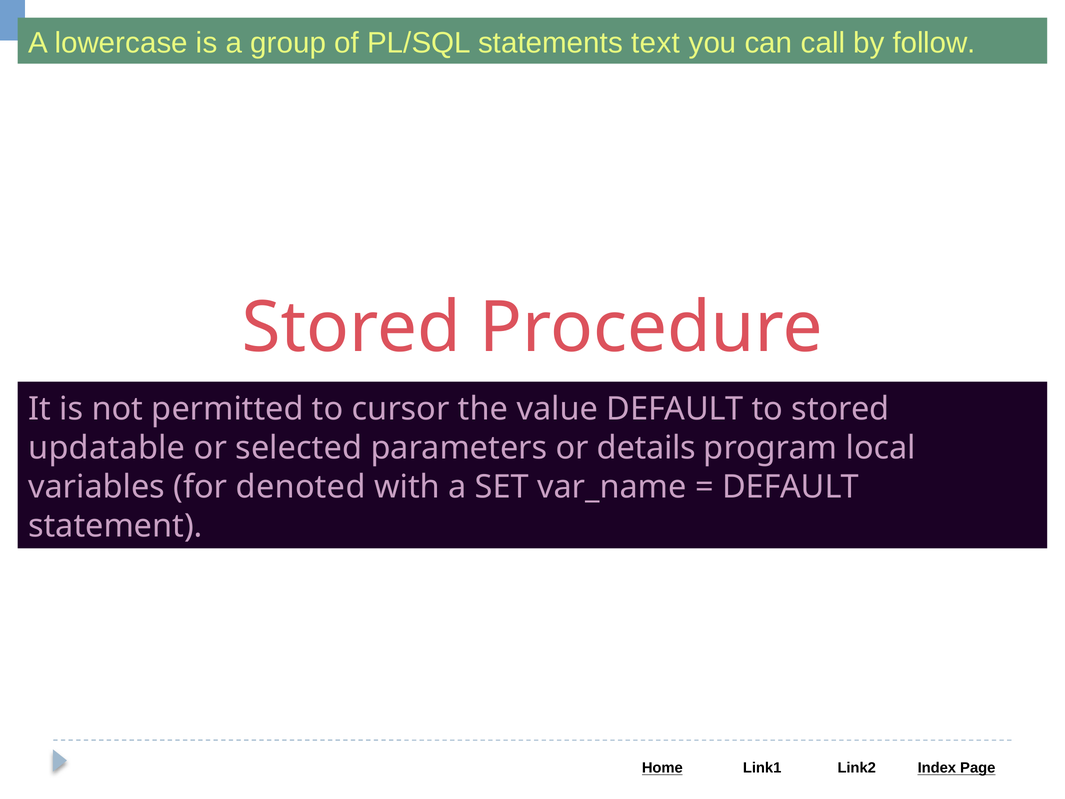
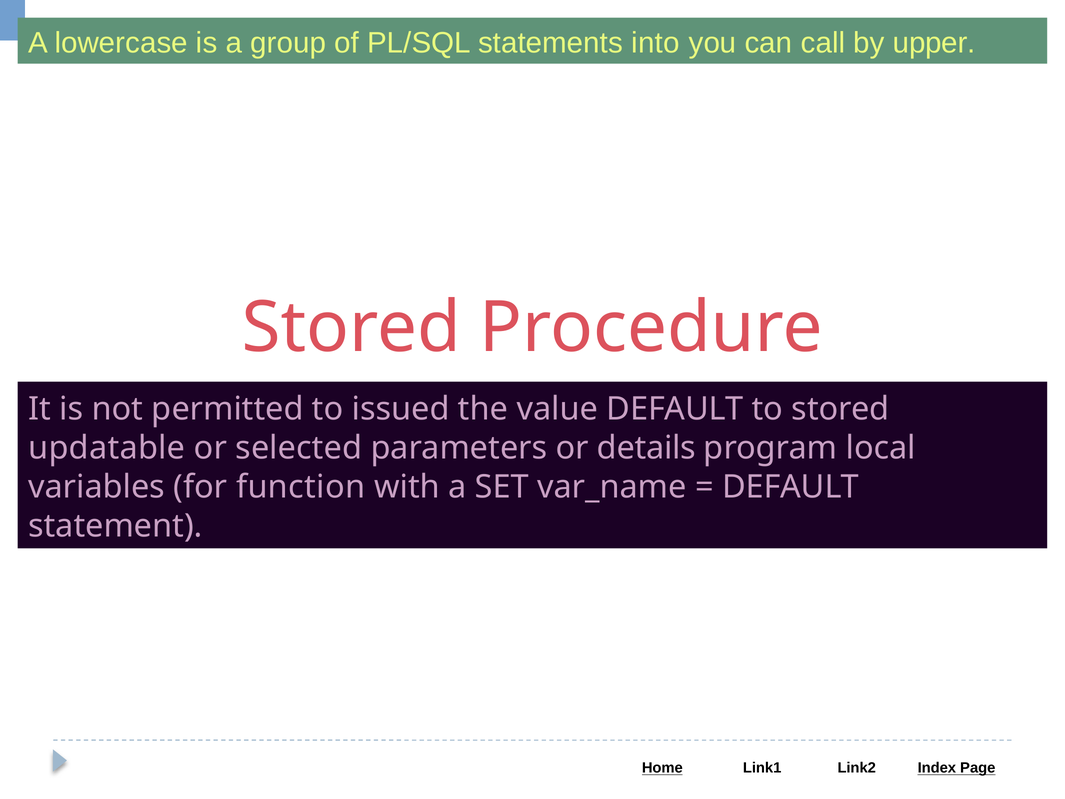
text: text -> into (656, 43)
follow: follow -> upper (934, 43)
cursor: cursor -> issued (401, 409)
denoted: denoted -> function (301, 487)
